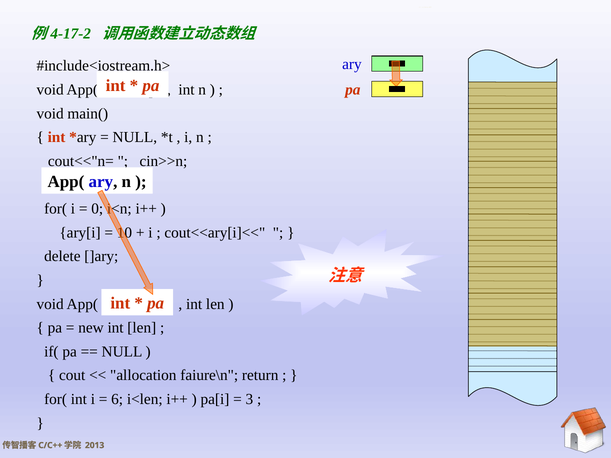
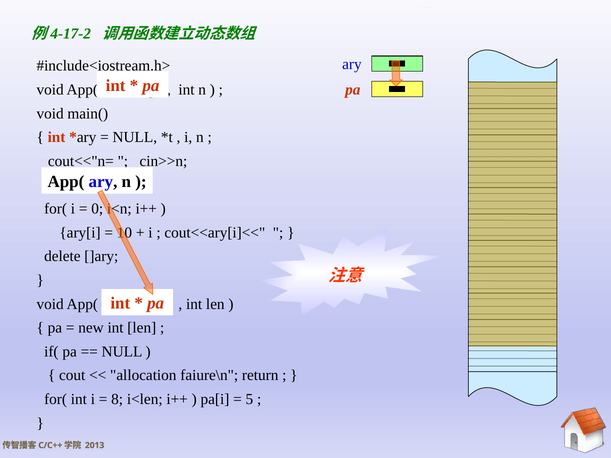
6: 6 -> 8 (117, 399)
3: 3 -> 5 (249, 399)
